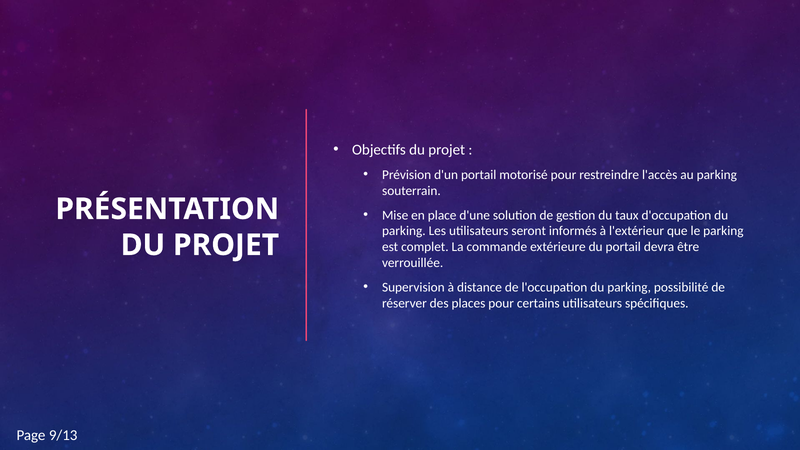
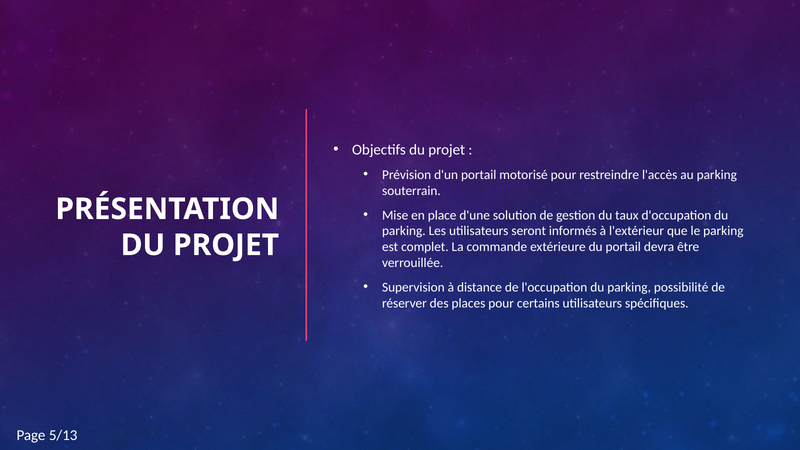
9/13: 9/13 -> 5/13 (63, 435)
